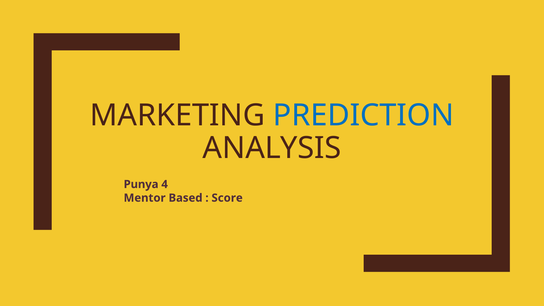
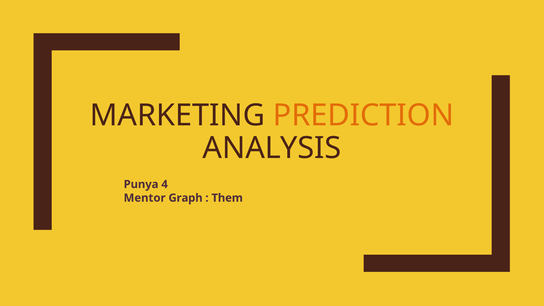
PREDICTION colour: blue -> orange (363, 115)
Based: Based -> Graph (186, 198)
Score: Score -> Them (227, 198)
